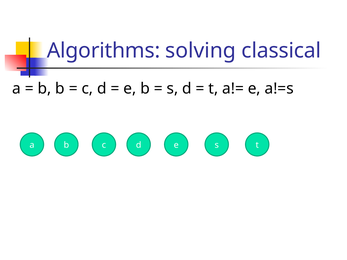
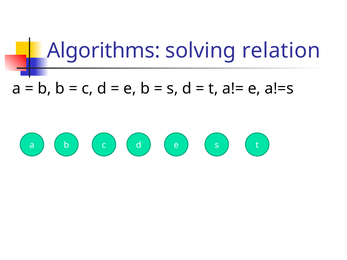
classical: classical -> relation (281, 51)
